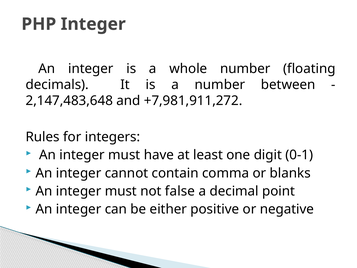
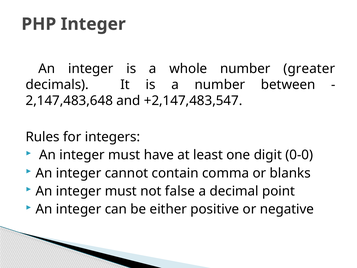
floating: floating -> greater (309, 69)
+7,981,911,272: +7,981,911,272 -> +2,147,483,547 (193, 101)
0-1: 0-1 -> 0-0 (299, 155)
